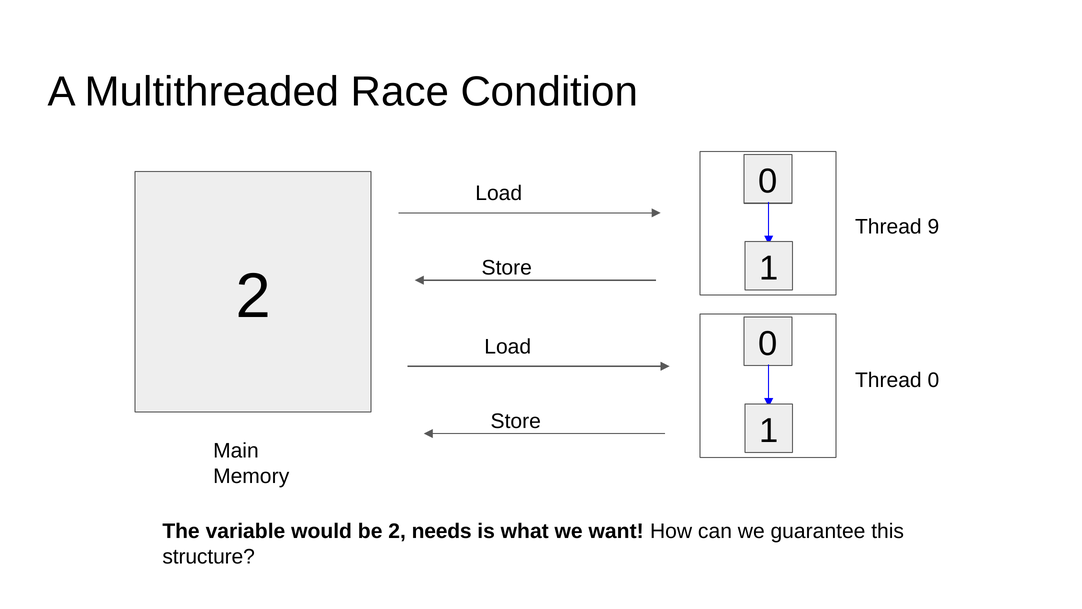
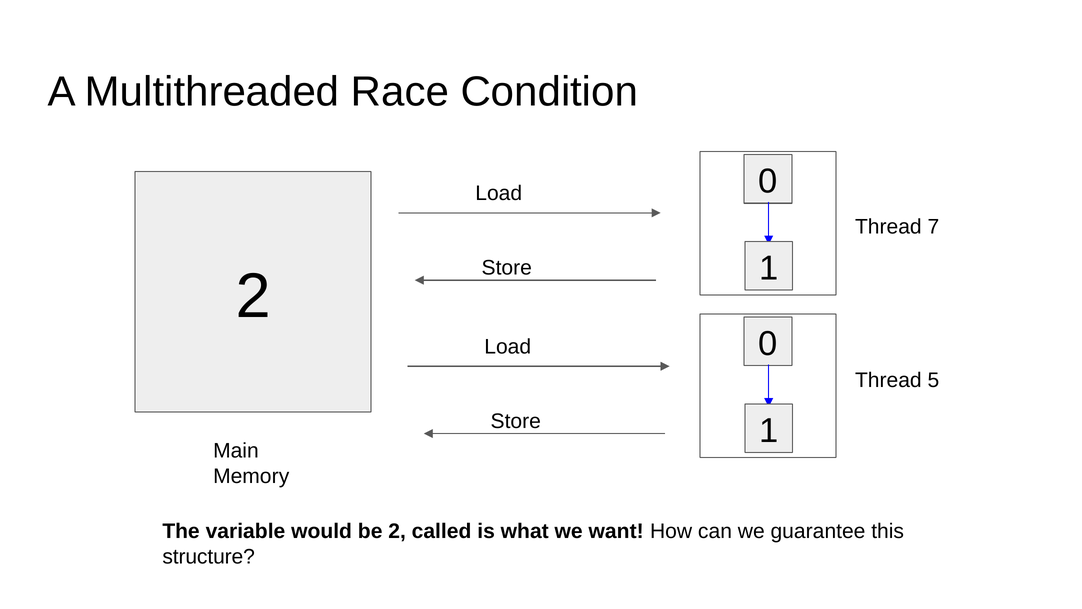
9: 9 -> 7 (933, 227)
Thread 0: 0 -> 5 (933, 380)
needs: needs -> called (442, 531)
